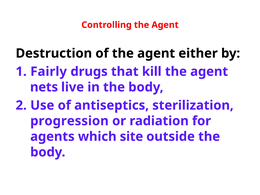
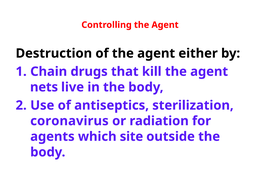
Fairly: Fairly -> Chain (49, 72)
progression: progression -> coronavirus (69, 121)
